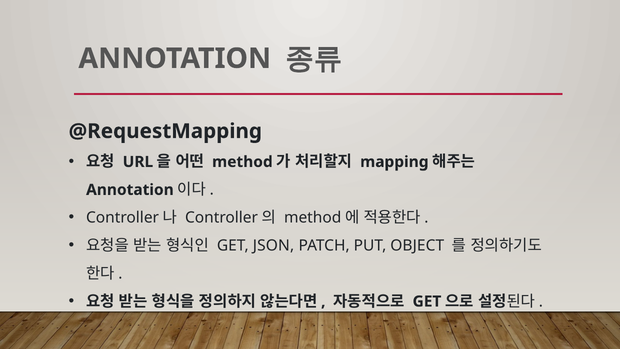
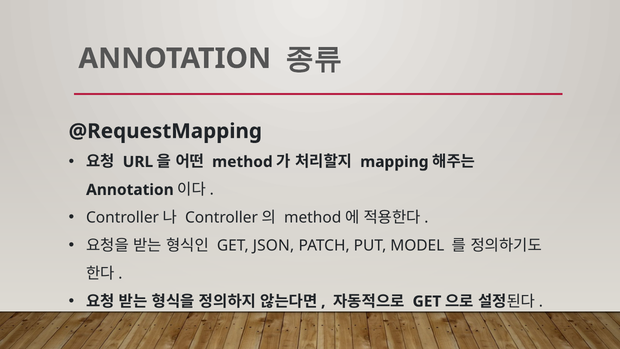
OBJECT: OBJECT -> MODEL (417, 245)
